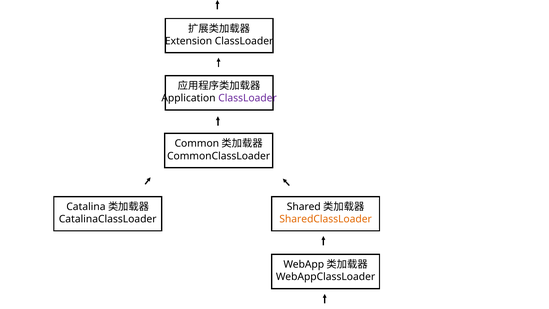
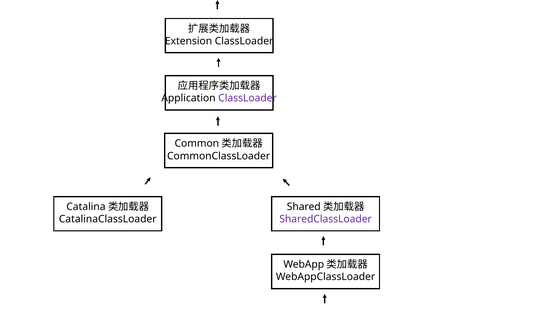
SharedClassLoader colour: orange -> purple (326, 219)
